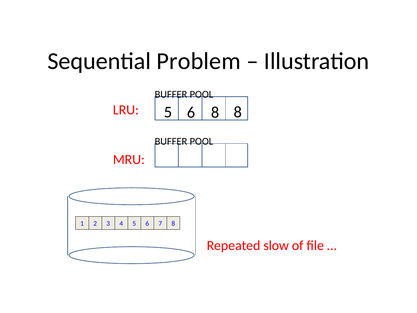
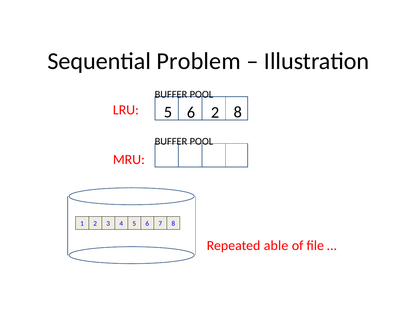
6 8: 8 -> 2 (215, 112)
slow: slow -> able (276, 245)
